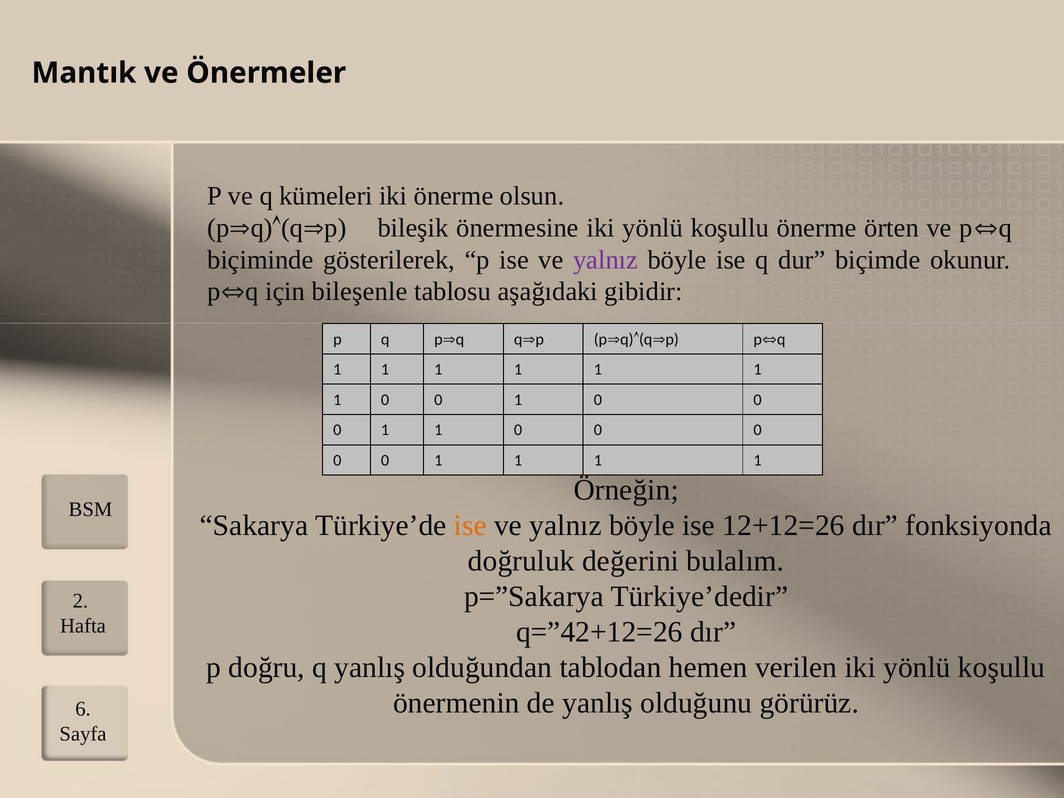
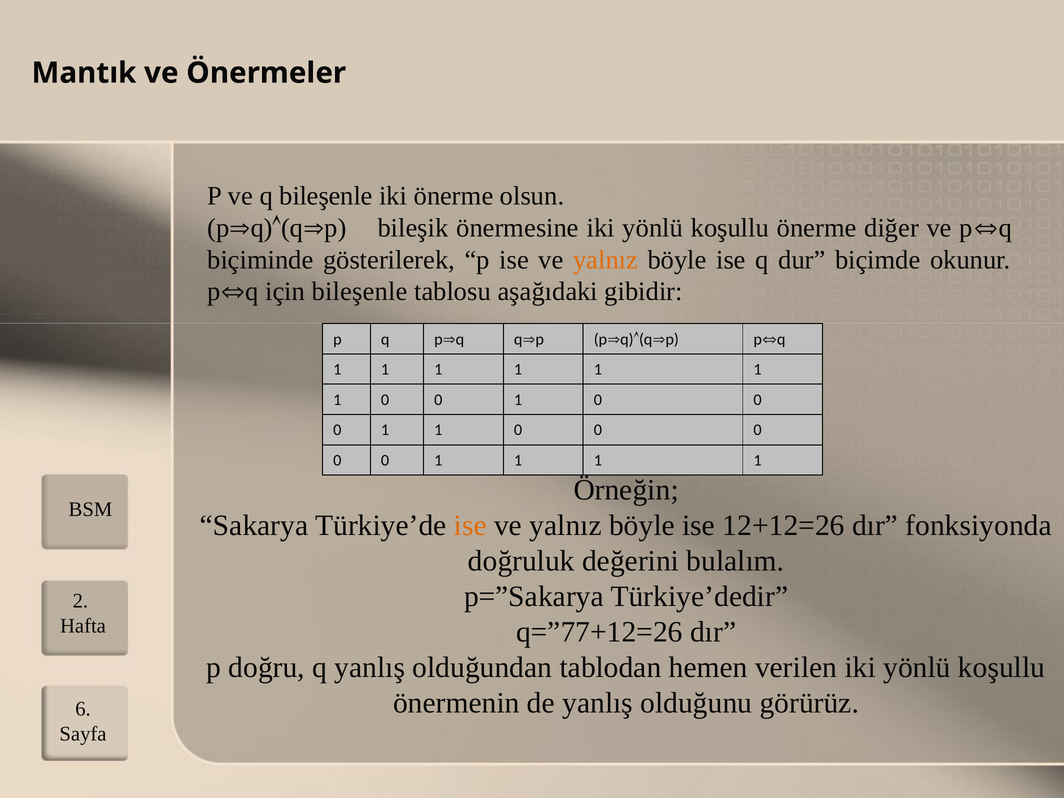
q kümeleri: kümeleri -> bileşenle (326, 196)
örten: örten -> diğer (892, 228)
yalnız colour: purple -> orange (606, 260)
q=”42+12=26: q=”42+12=26 -> q=”77+12=26 (599, 632)
